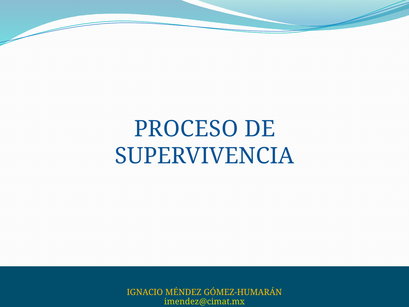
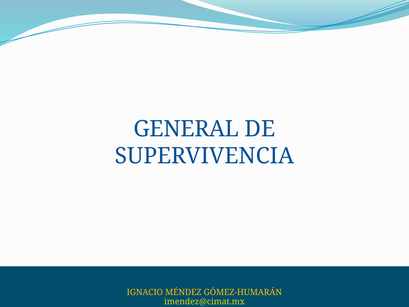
PROCESO: PROCESO -> GENERAL (186, 129)
